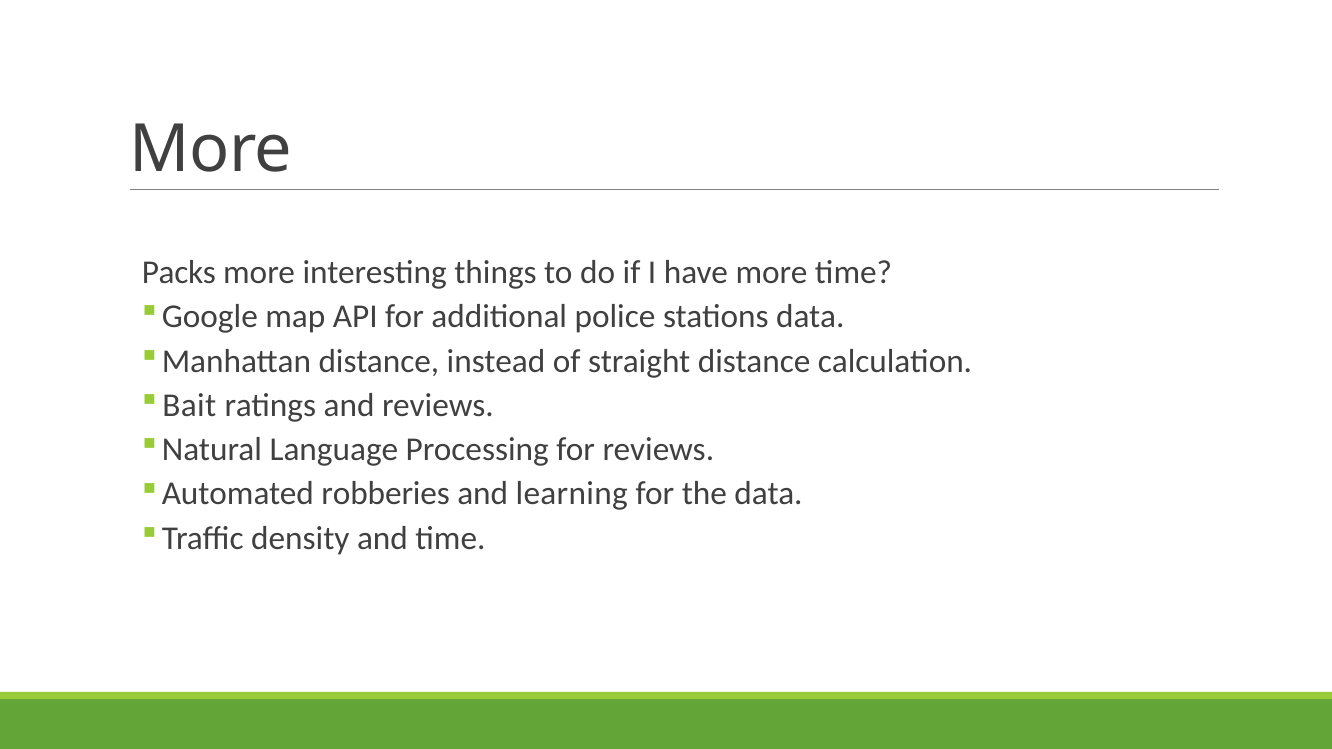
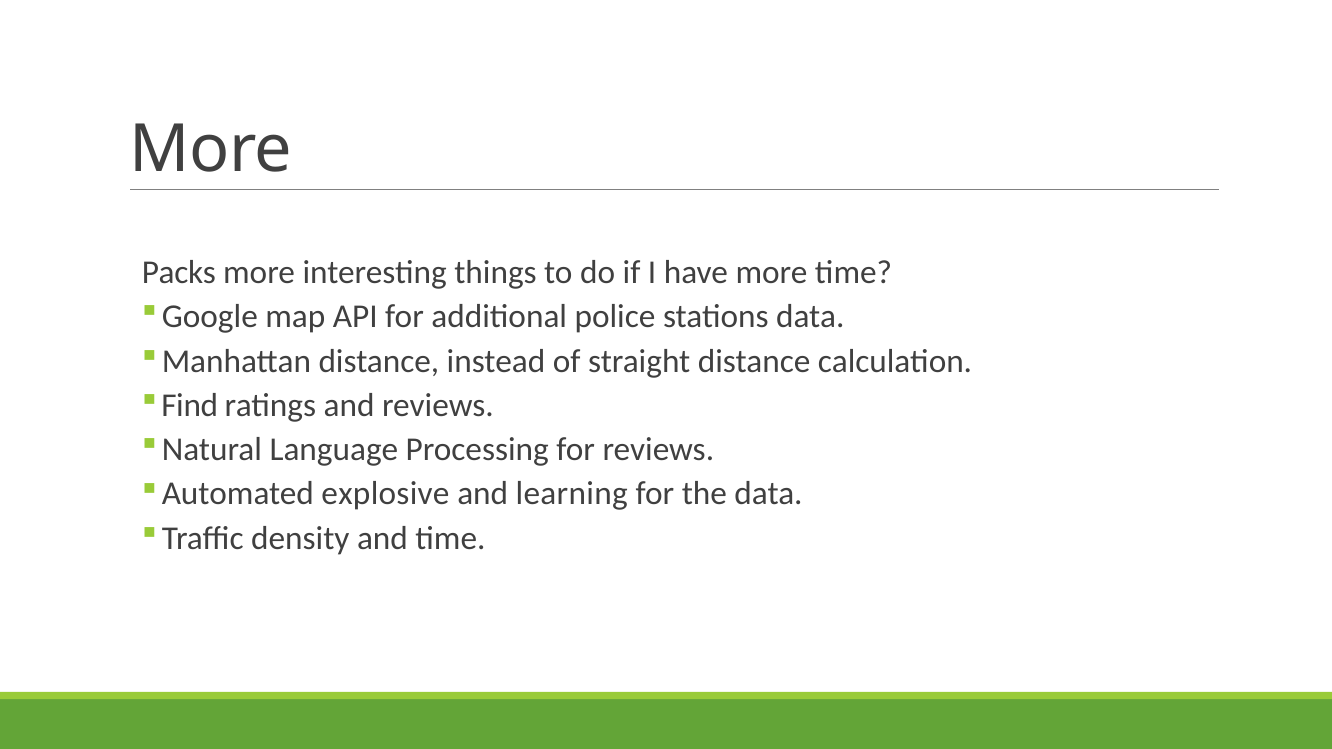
Bait: Bait -> Find (190, 406)
robberies: robberies -> explosive (386, 494)
